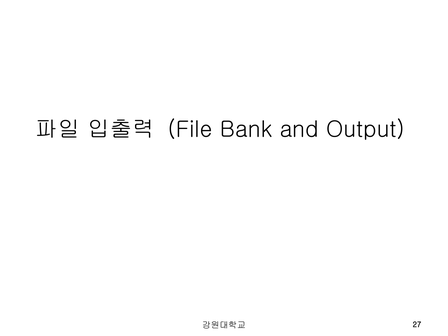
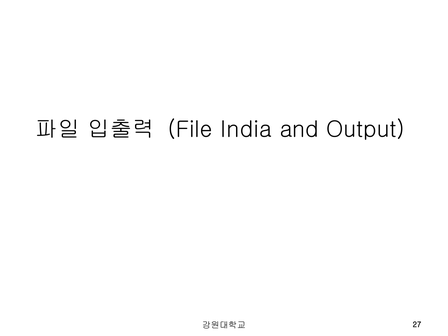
Bank: Bank -> India (246, 129)
